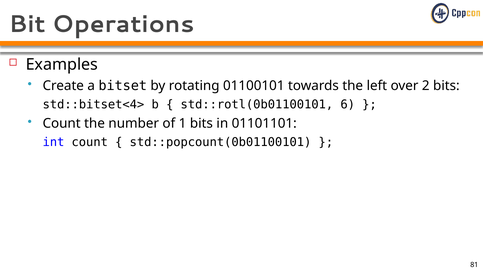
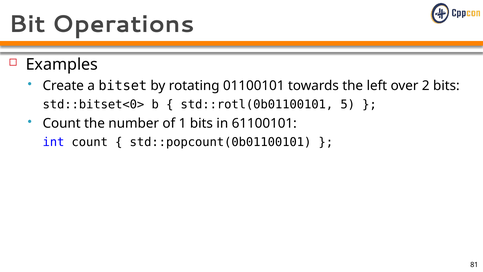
std::bitset<4>: std::bitset<4> -> std::bitset<0> (93, 104)
6: 6 -> 5 (348, 104)
01101101: 01101101 -> 61100101 (264, 123)
